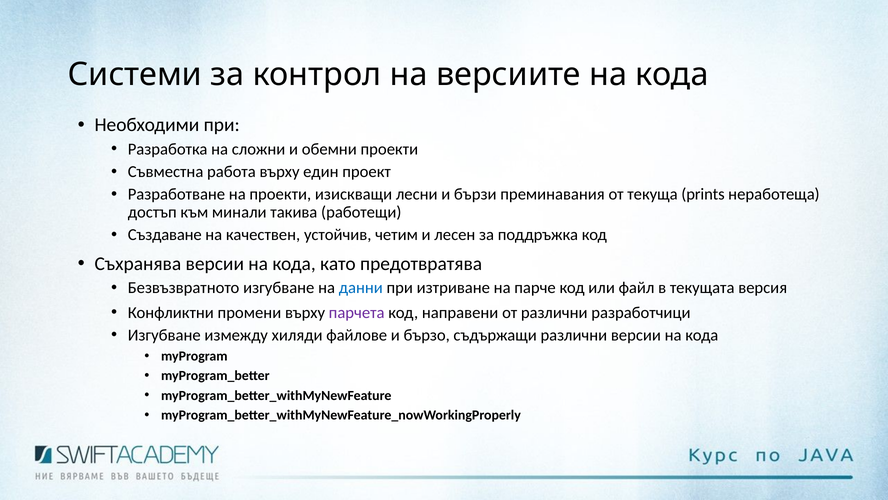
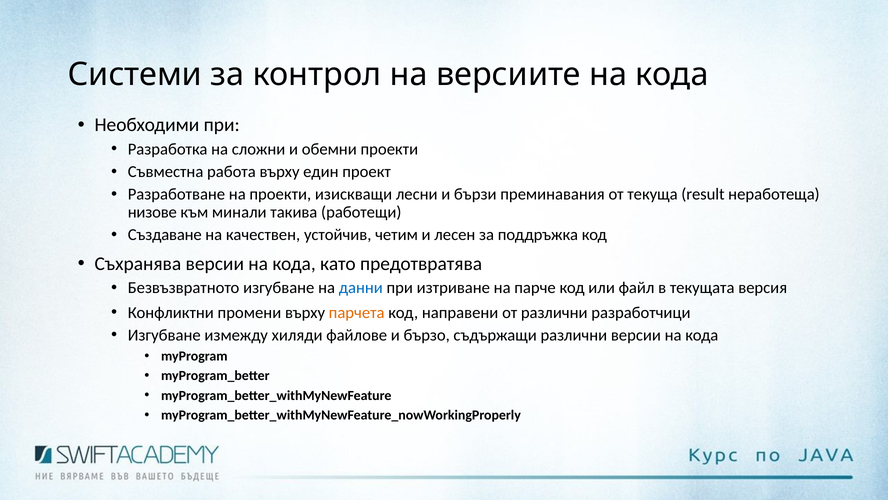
prints: prints -> result (703, 194)
достъп: достъп -> низове (152, 212)
парчета colour: purple -> orange (357, 312)
